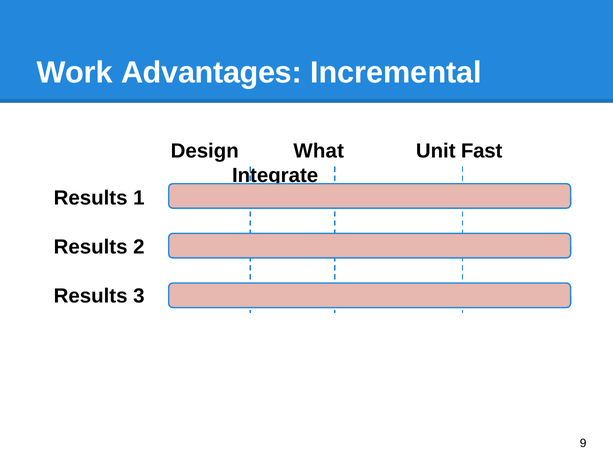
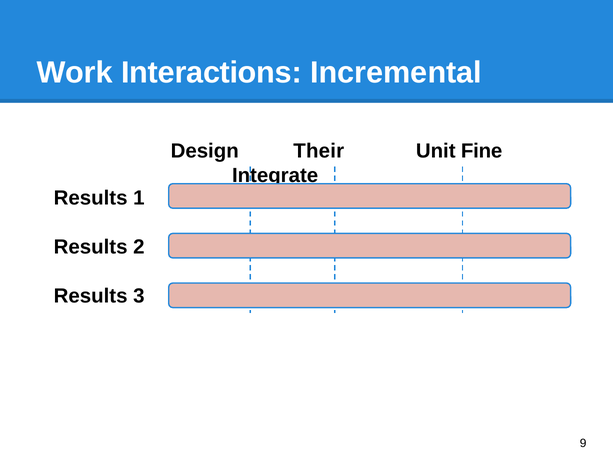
Advantages: Advantages -> Interactions (212, 73)
What: What -> Their (319, 151)
Fast: Fast -> Fine (482, 151)
